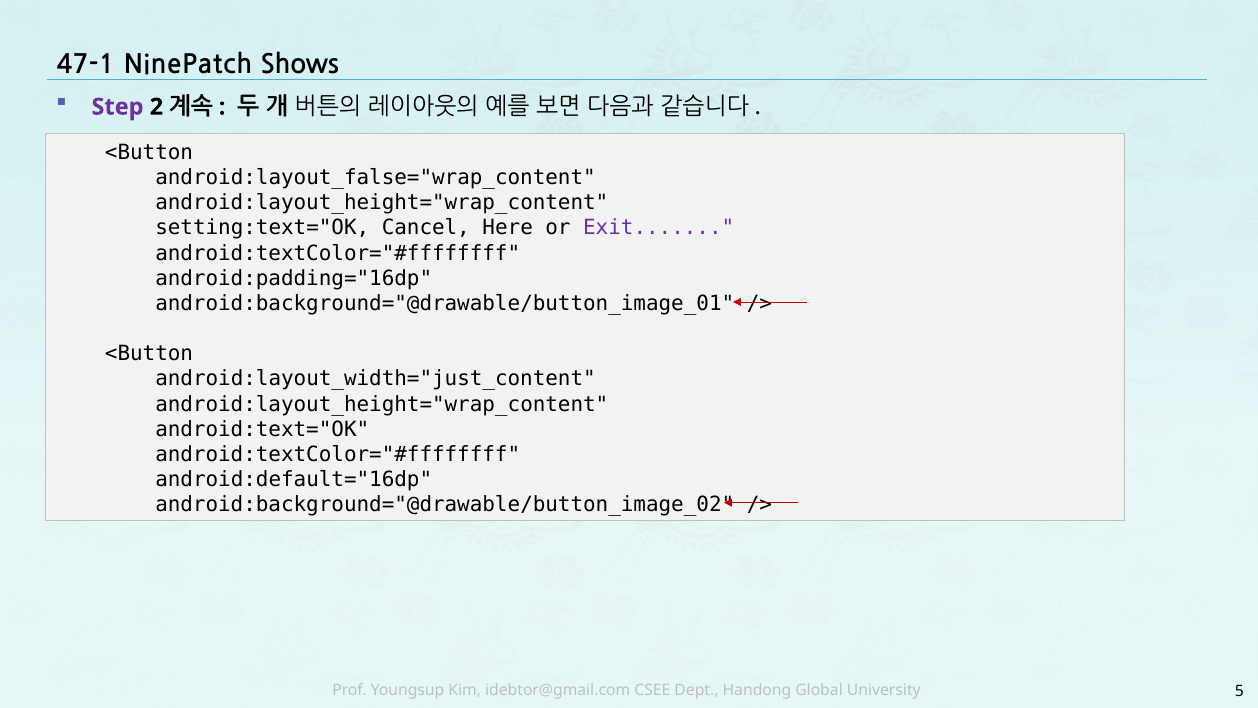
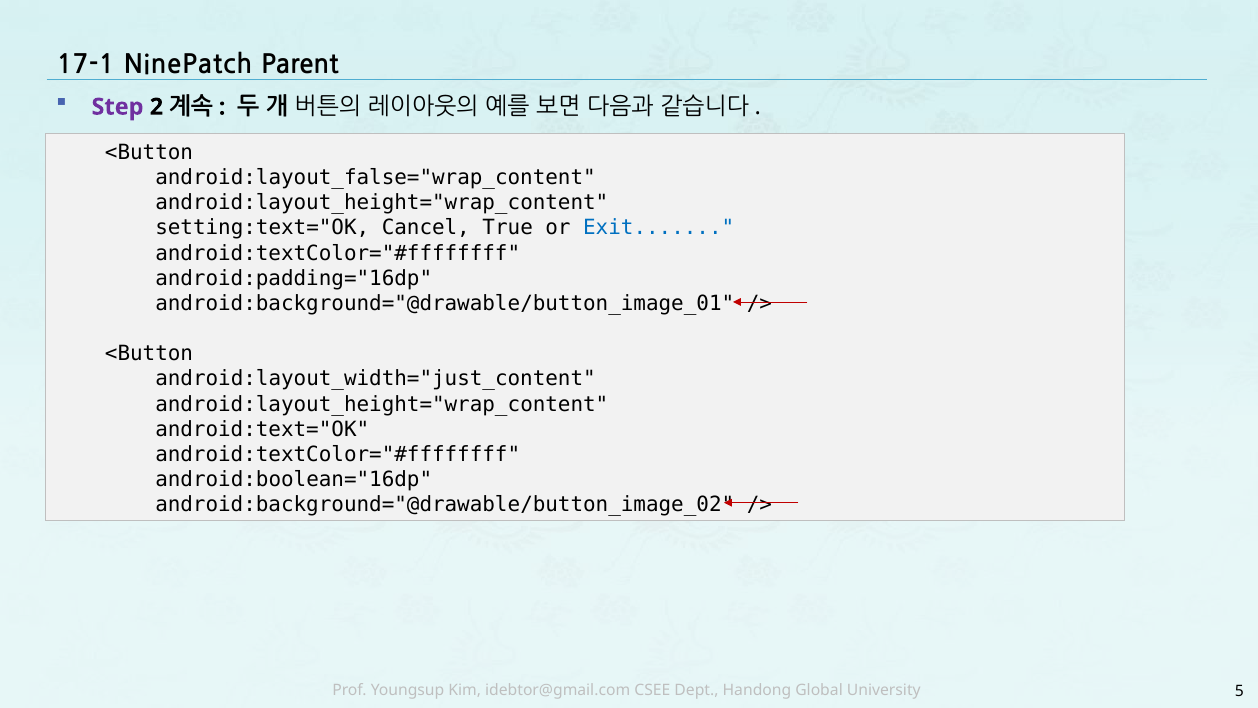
47-1: 47-1 -> 17-1 (86, 65)
Shows: Shows -> Parent (300, 65)
Here: Here -> True (508, 228)
Exit colour: purple -> blue (659, 228)
android:default="16dp: android:default="16dp -> android:boolean="16dp (294, 479)
